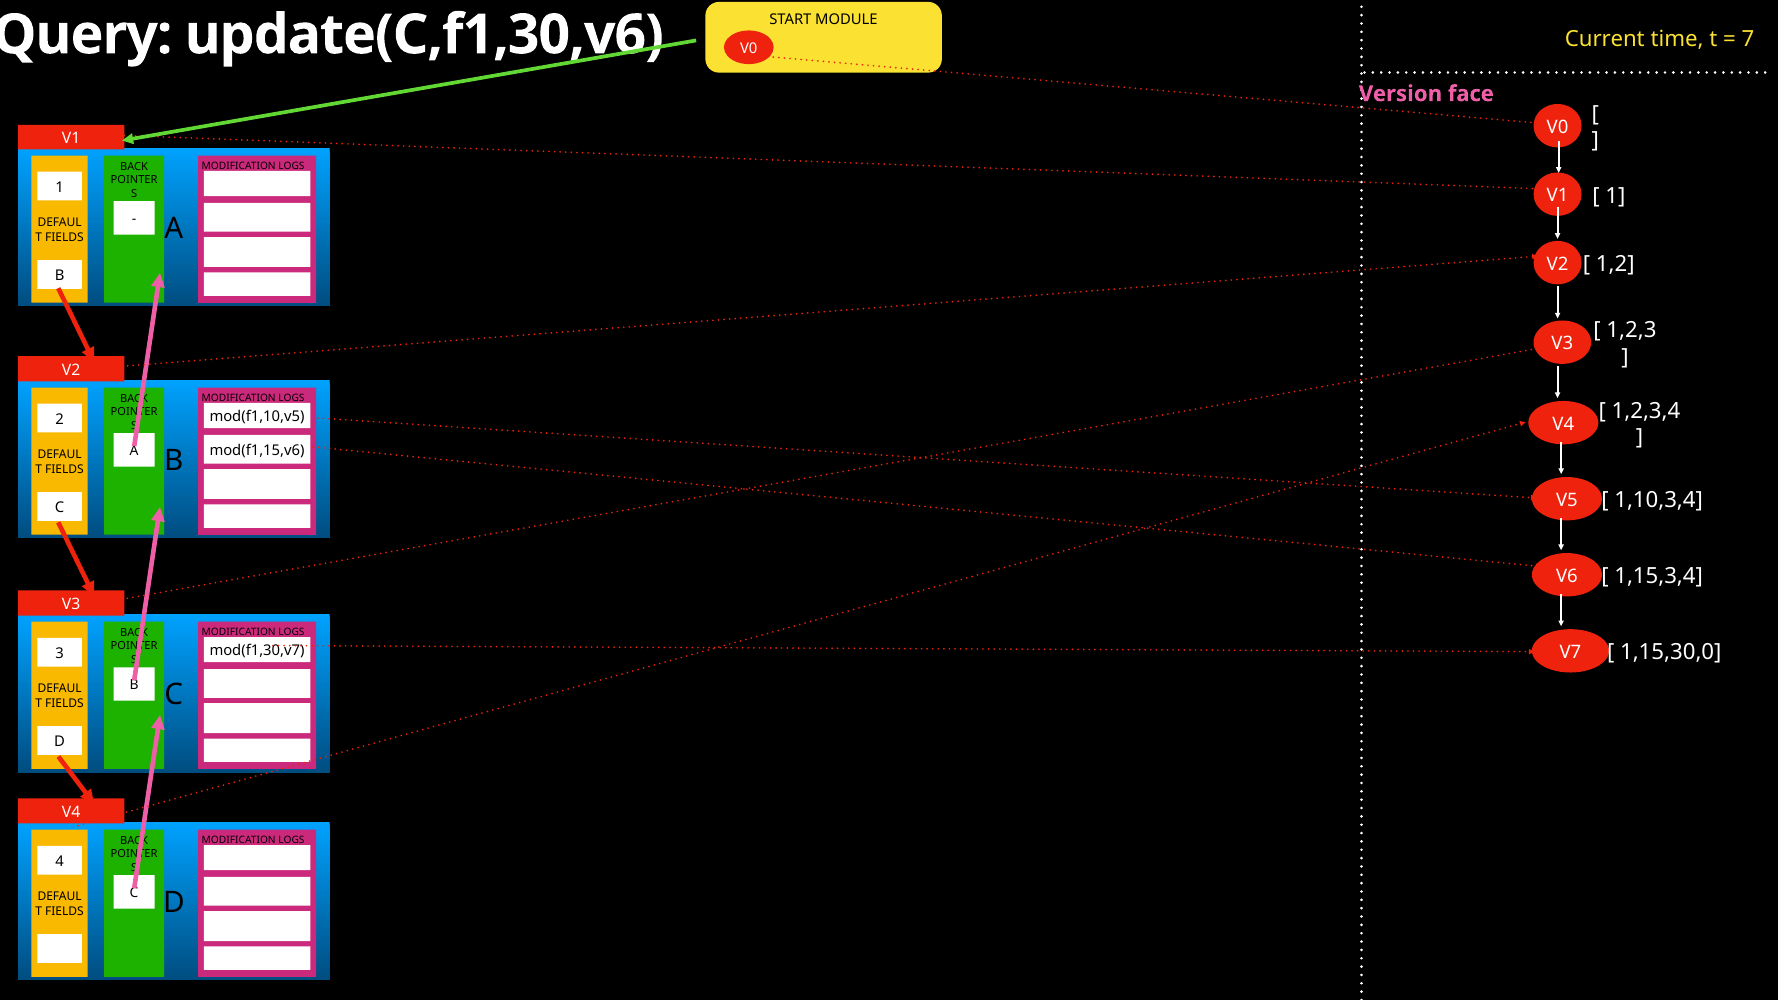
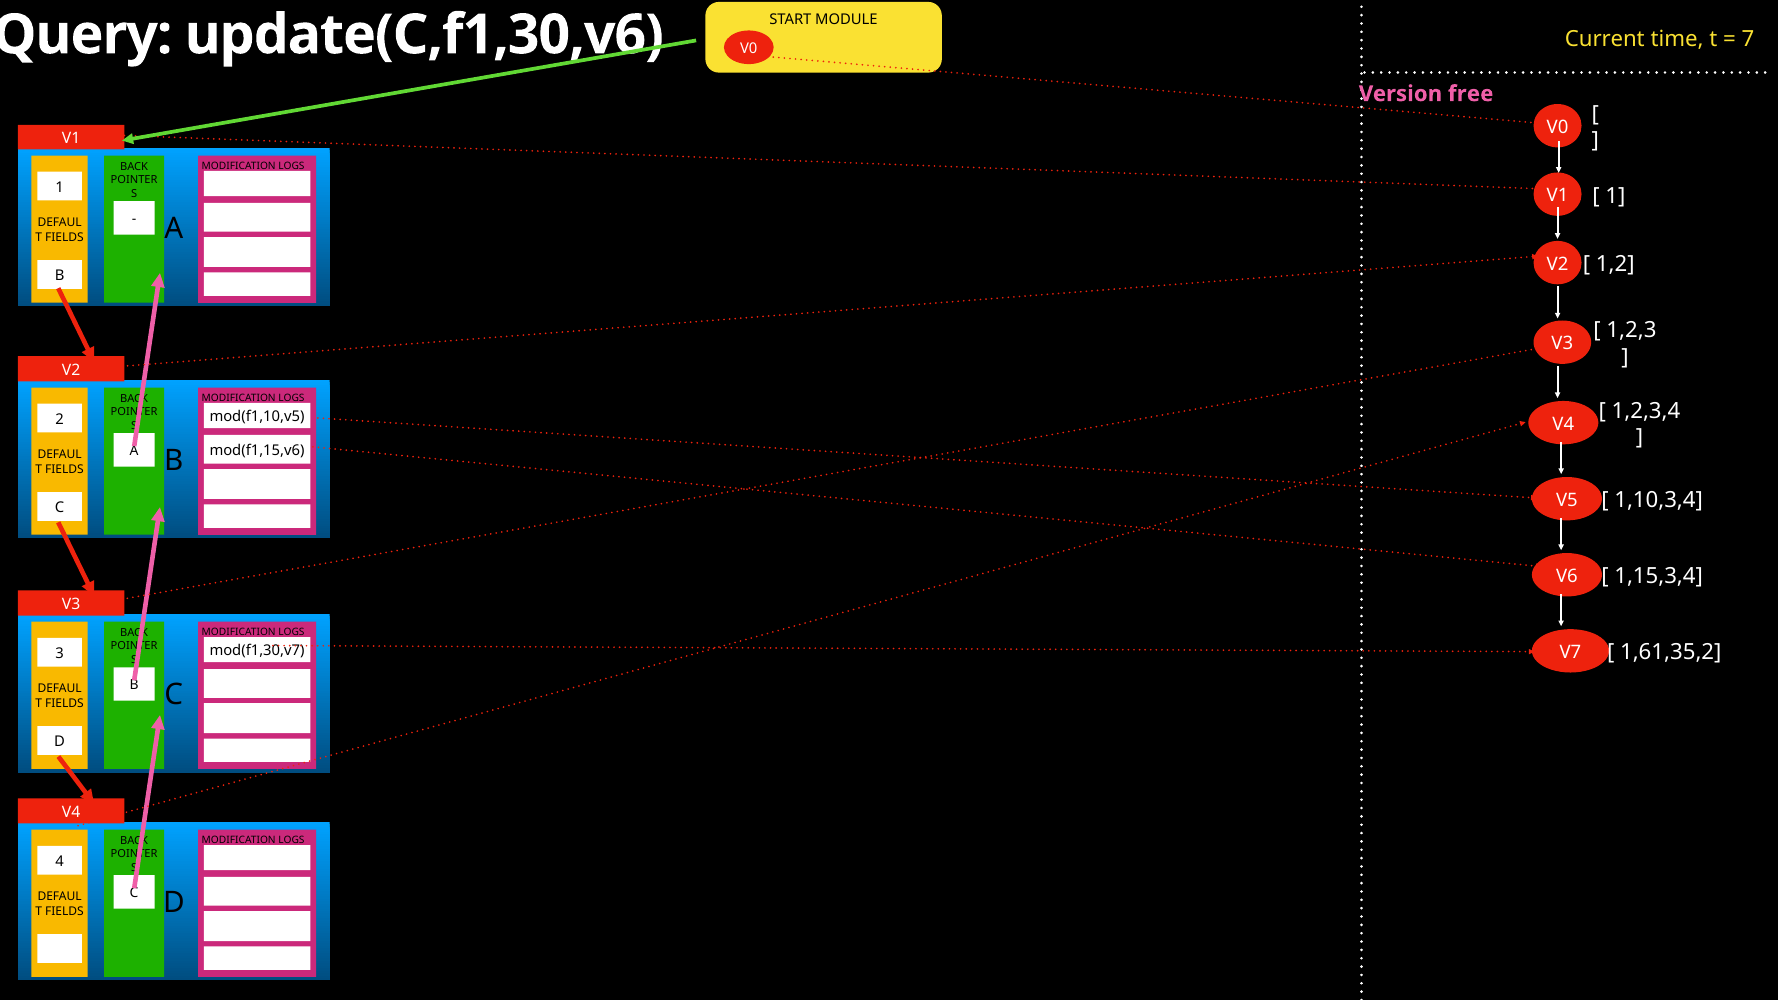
face: face -> free (1471, 94)
1,15,30,0: 1,15,30,0 -> 1,61,35,2 (1671, 652)
